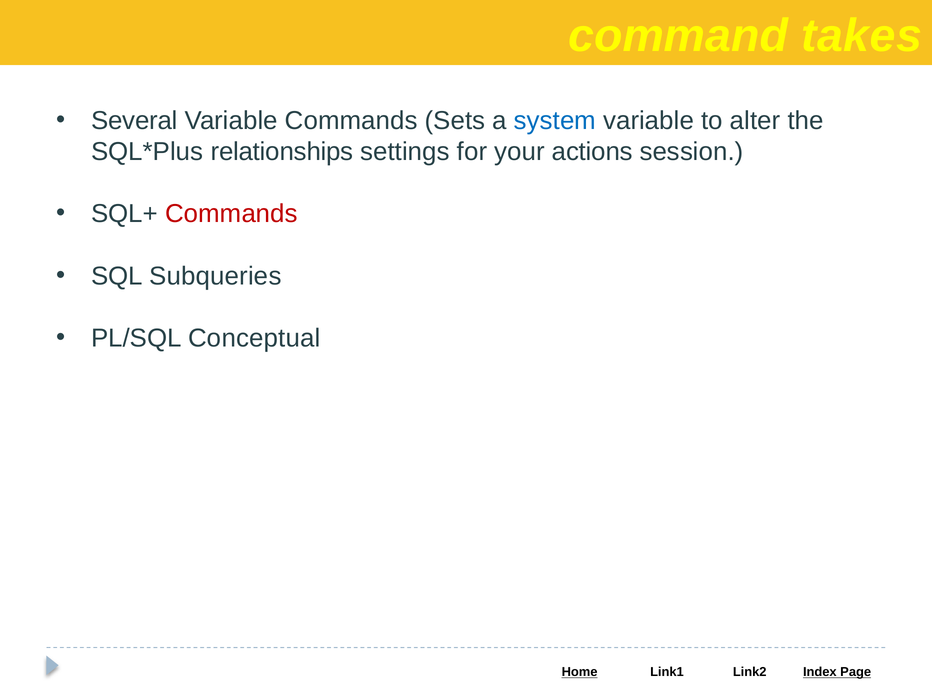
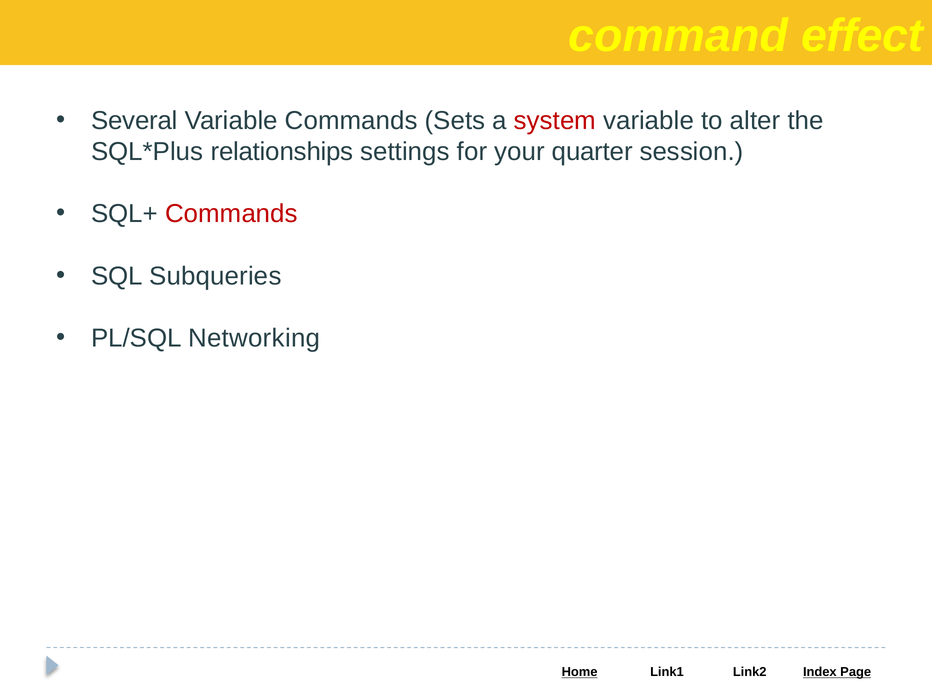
takes: takes -> effect (862, 36)
system colour: blue -> red (555, 121)
actions: actions -> quarter (592, 152)
Conceptual: Conceptual -> Networking (254, 338)
